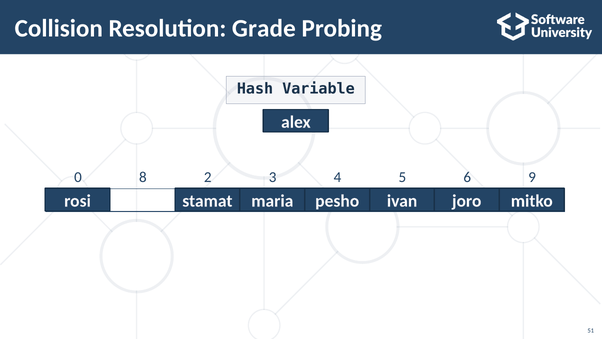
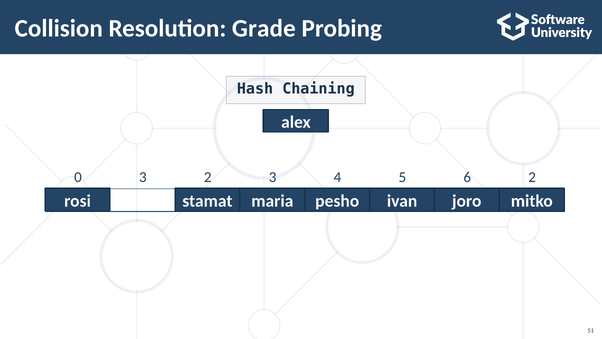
Variable: Variable -> Chaining (318, 88)
0 8: 8 -> 3 (143, 177)
6 9: 9 -> 2 (532, 177)
